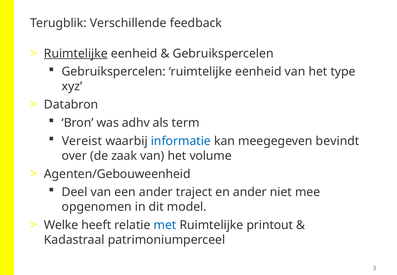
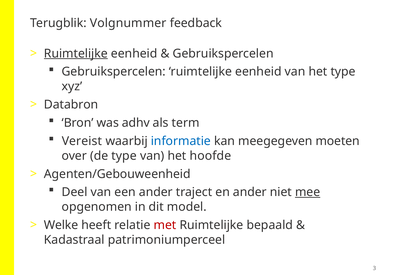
Verschillende: Verschillende -> Volgnummer (128, 23)
bevindt: bevindt -> moeten (338, 141)
de zaak: zaak -> type (124, 156)
volume: volume -> hoofde (210, 156)
mee underline: none -> present (308, 192)
met colour: blue -> red (165, 225)
printout: printout -> bepaald (270, 225)
